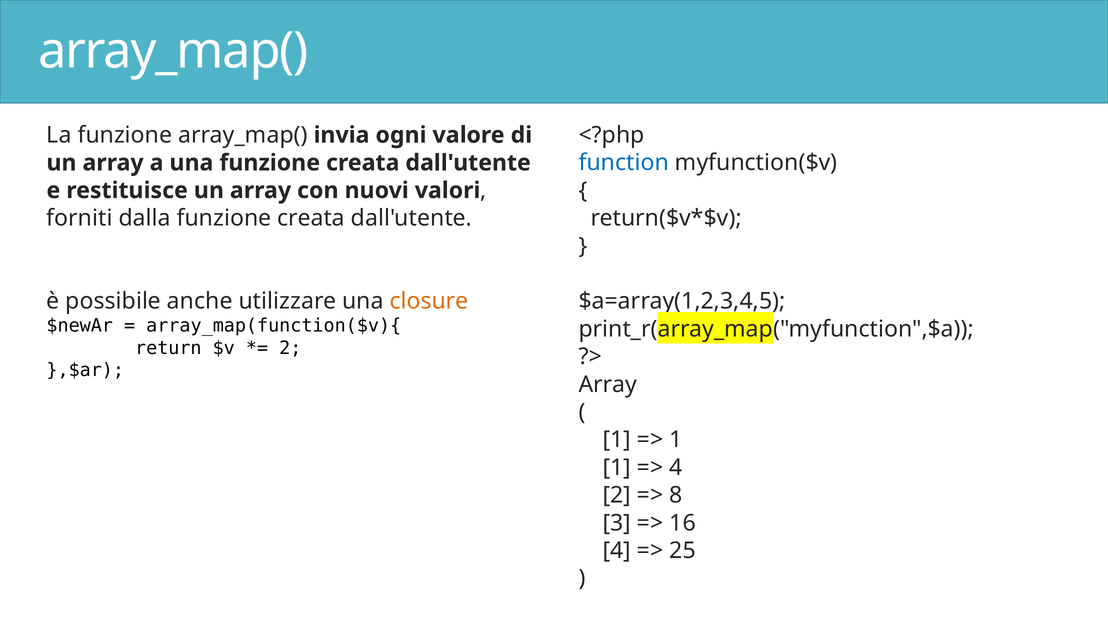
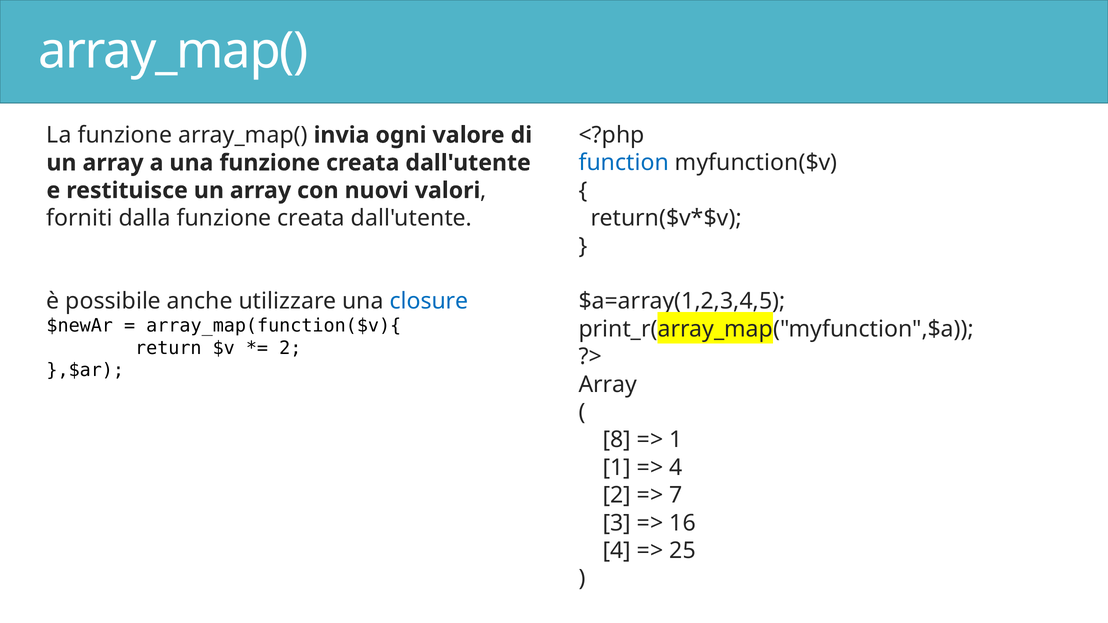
closure colour: orange -> blue (429, 301)
1: 1 -> 8 (617, 440)
8: 8 -> 7 (676, 495)
